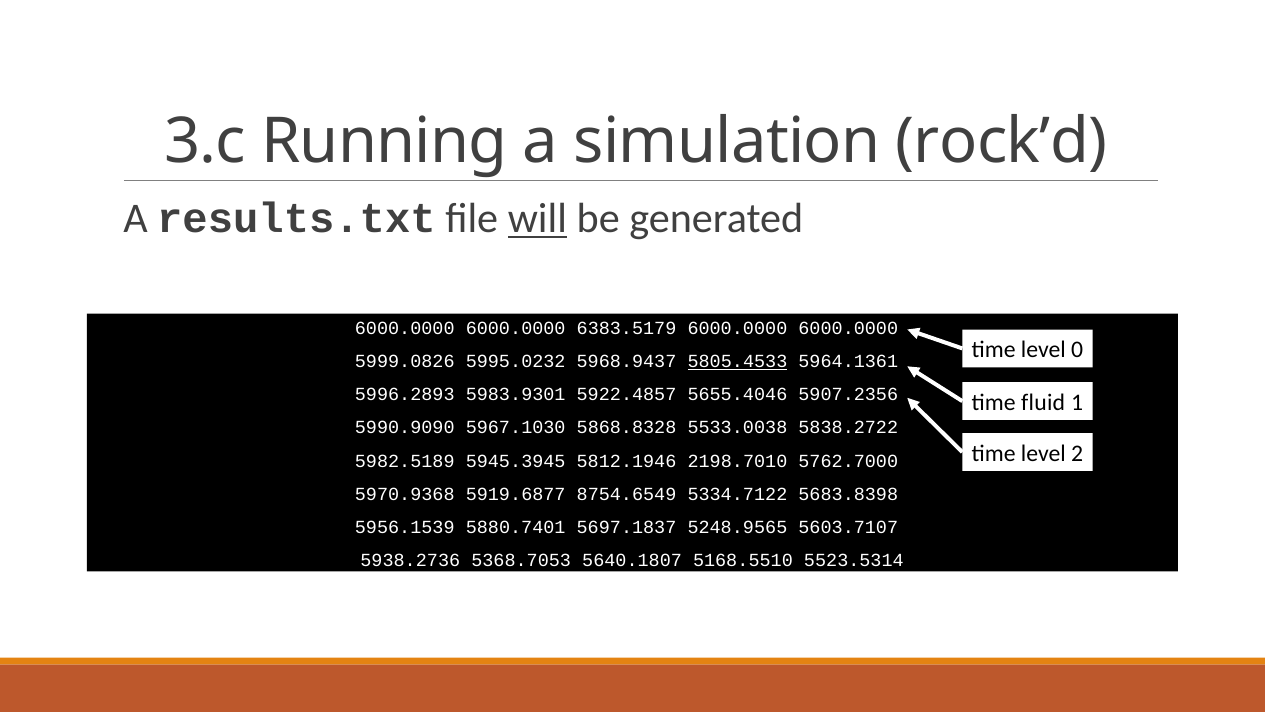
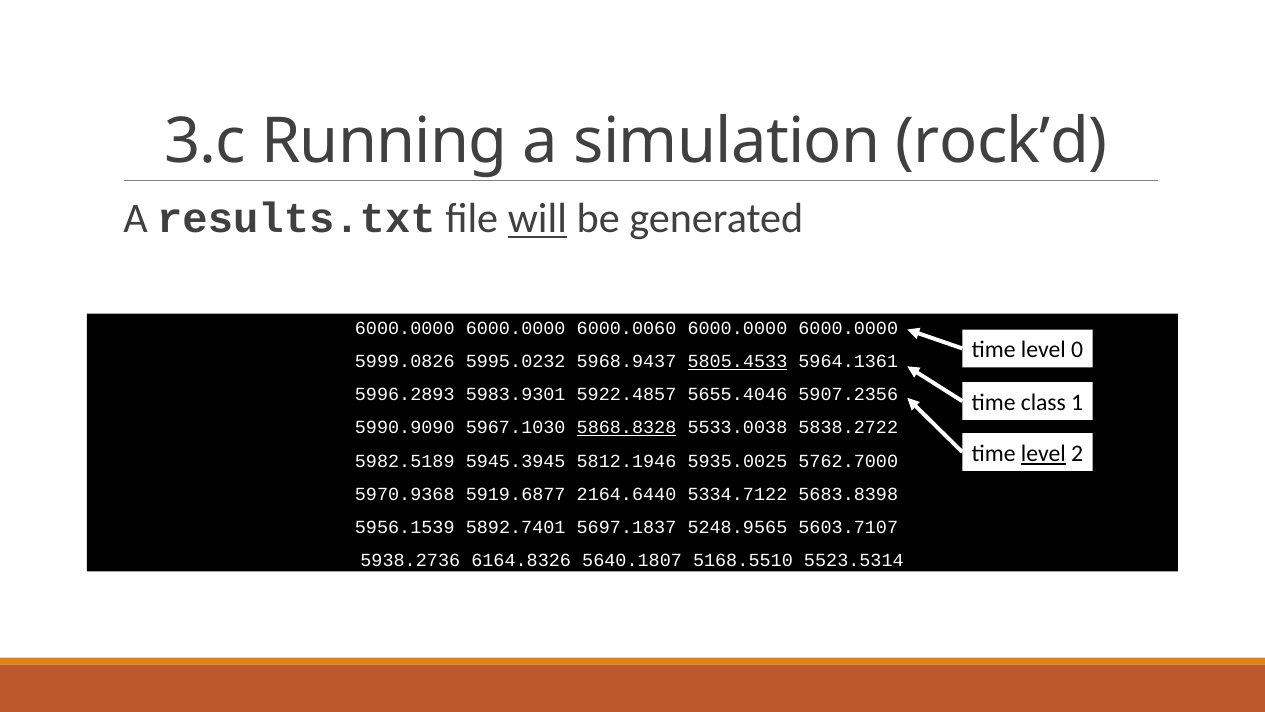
6383.5179: 6383.5179 -> 6000.0060 (627, 328)
fluid: fluid -> class (1043, 403)
5868.8328 underline: none -> present (627, 428)
level underline: none -> present (1043, 453)
2198.7010: 2198.7010 -> 5935.0025 (737, 461)
8754.6549: 8754.6549 -> 2164.6440 (627, 494)
5880.7401: 5880.7401 -> 5892.7401 (516, 527)
5368.7053: 5368.7053 -> 6164.8326 (521, 560)
